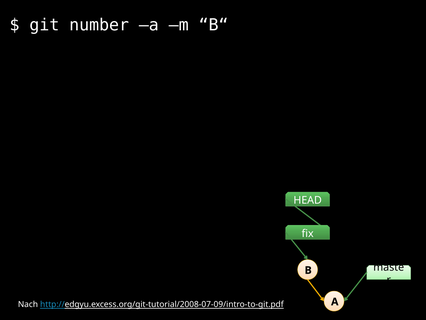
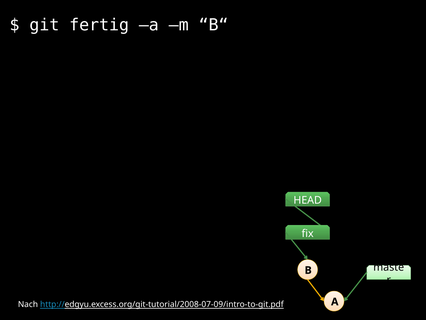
number: number -> fertig (99, 25)
